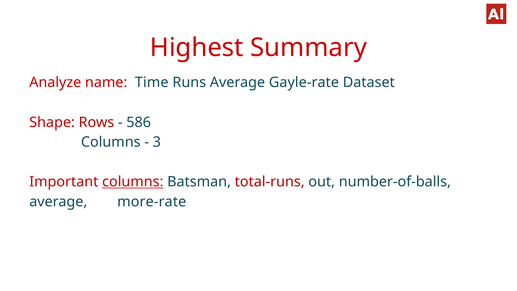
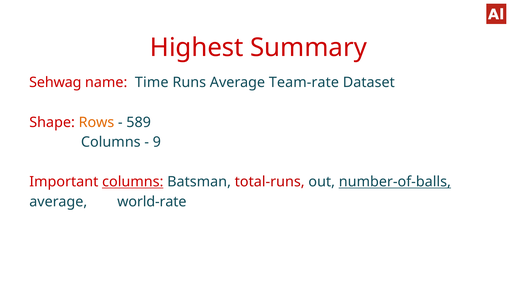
Analyze: Analyze -> Sehwag (55, 83)
Gayle-rate: Gayle-rate -> Team-rate (304, 83)
Rows colour: red -> orange (96, 122)
586: 586 -> 589 (139, 122)
3: 3 -> 9 (157, 142)
number-of-balls underline: none -> present (395, 182)
more-rate: more-rate -> world-rate (152, 201)
